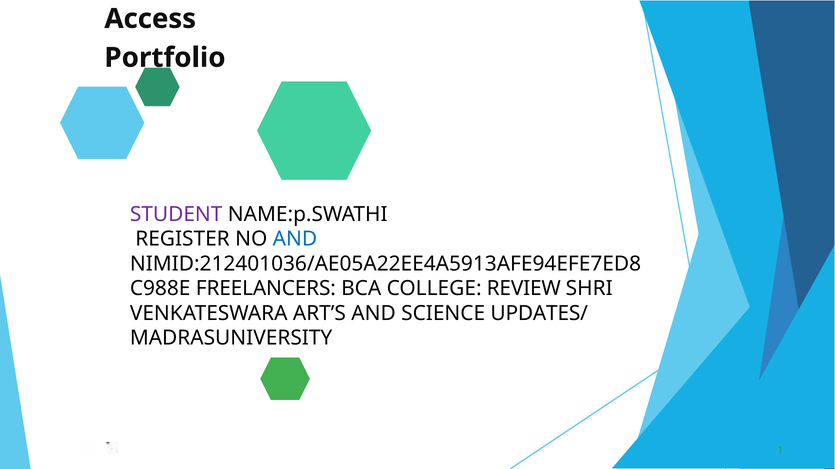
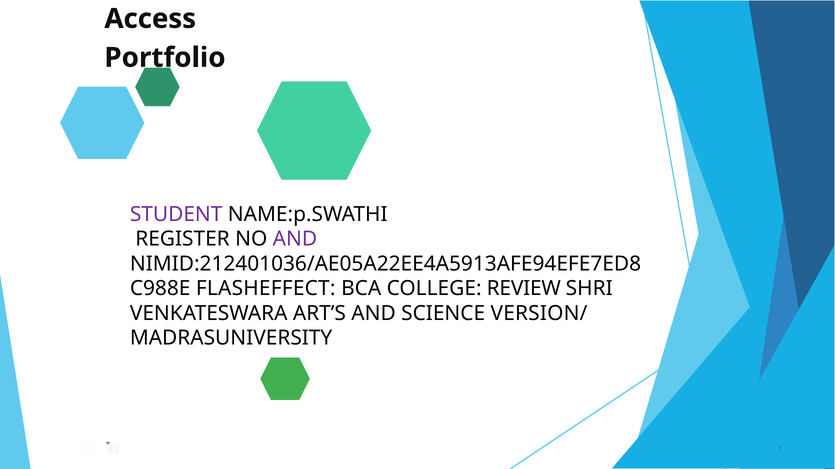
AND colour: blue -> purple (295, 239)
FREELANCERS: FREELANCERS -> FLASHEFFECT (266, 289)
UPDATES/: UPDATES/ -> VERSION/ (539, 314)
